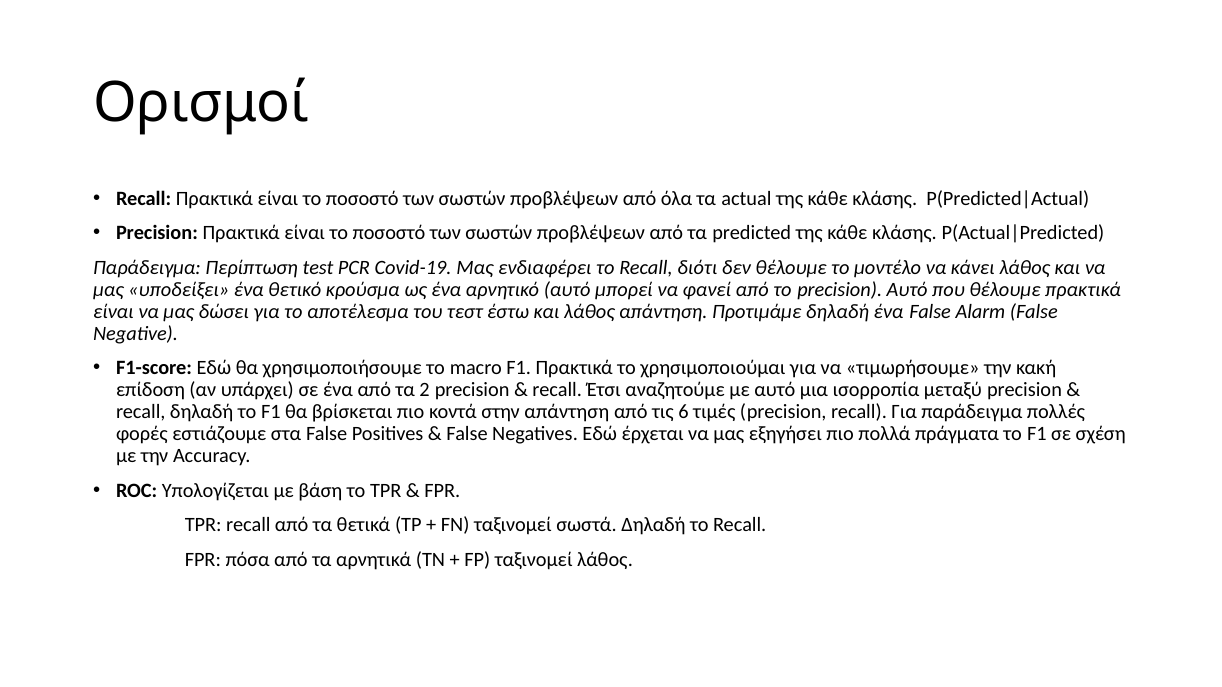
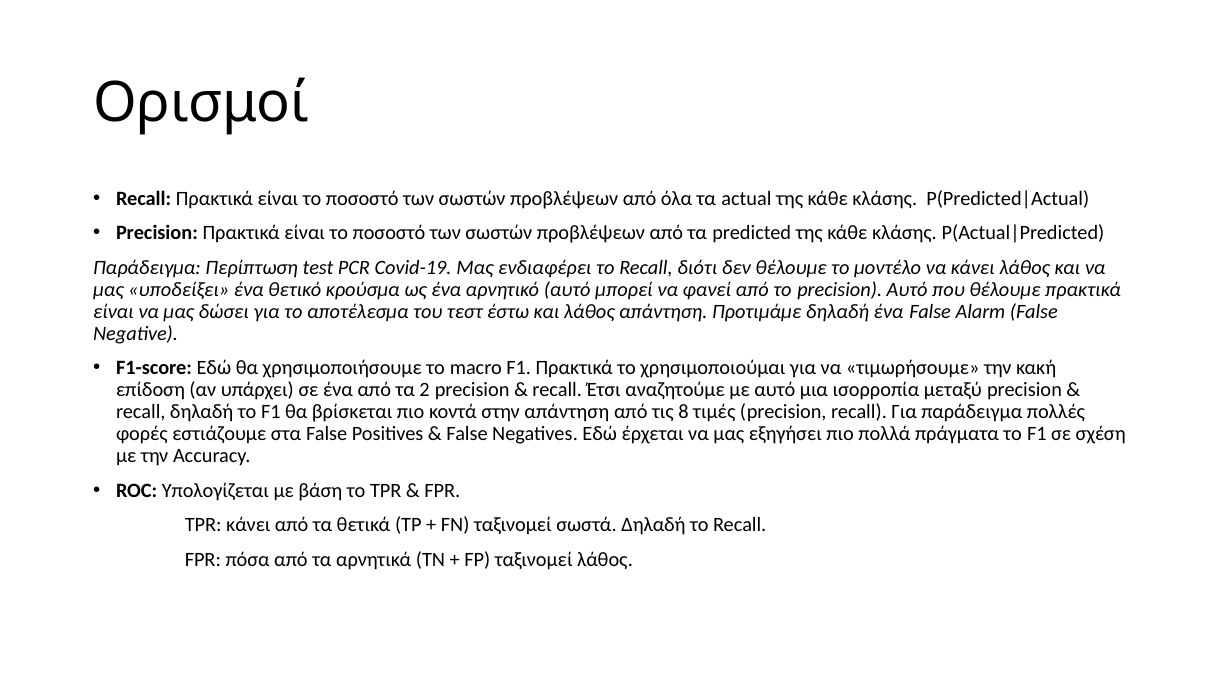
6: 6 -> 8 (684, 412)
TPR recall: recall -> κάνει (248, 525)
